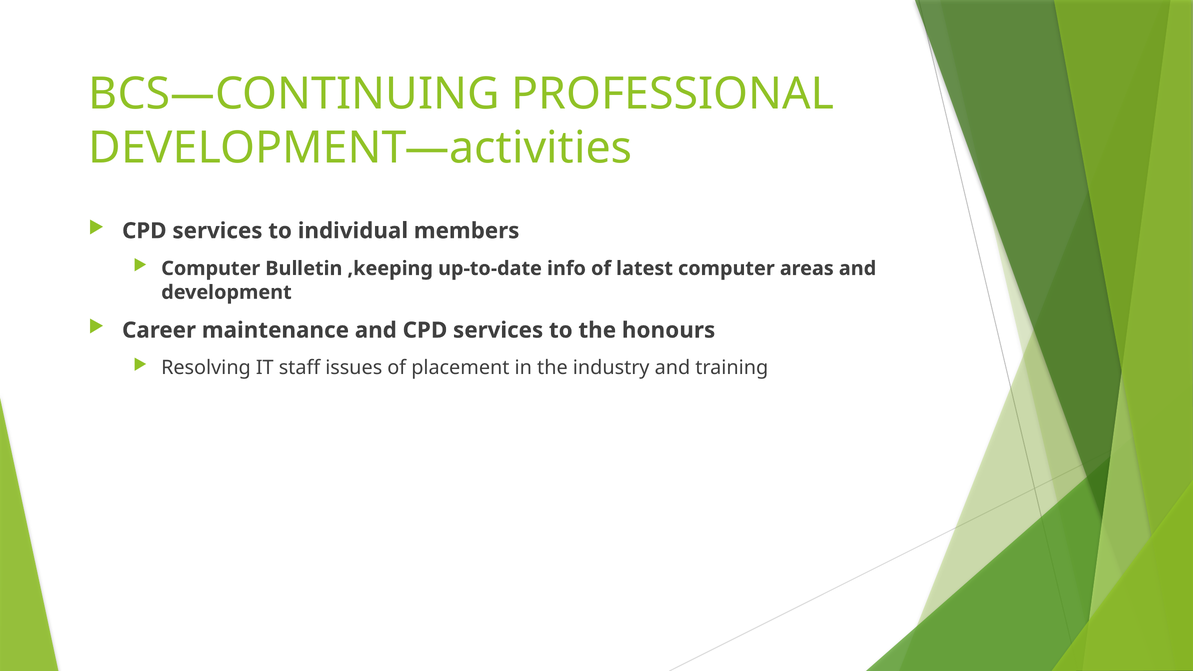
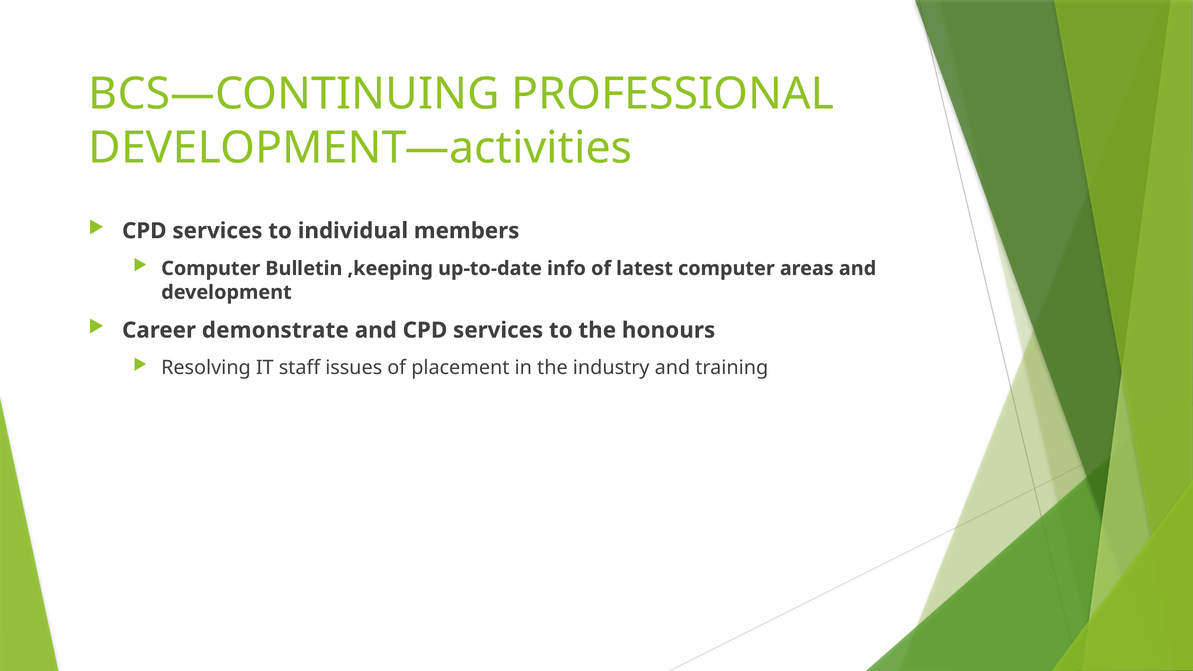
maintenance: maintenance -> demonstrate (275, 330)
